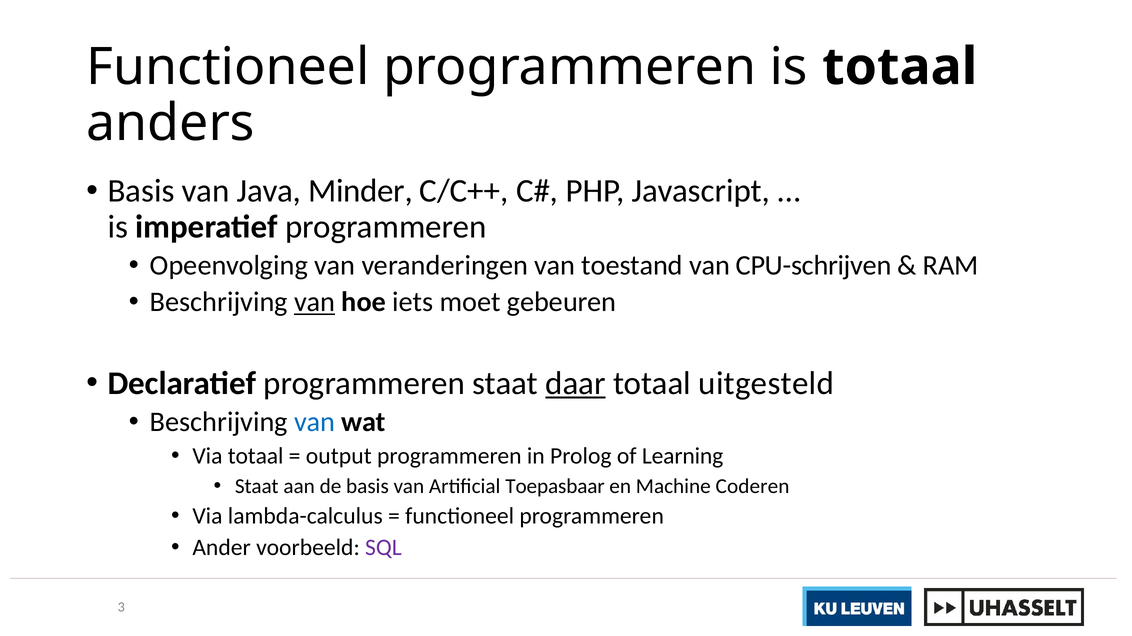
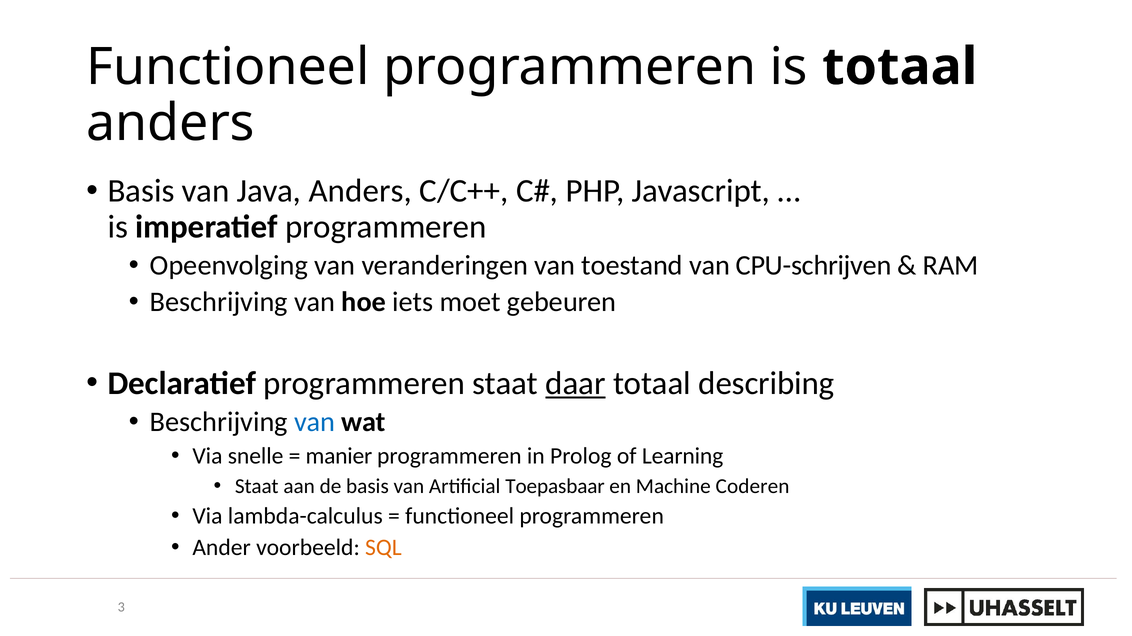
Java Minder: Minder -> Anders (360, 191)
van underline: present -> none (315, 302)
uitgesteld: uitgesteld -> describing (766, 384)
Via totaal: totaal -> snelle (256, 457)
output: output -> manier (339, 457)
SQL colour: purple -> orange (383, 548)
